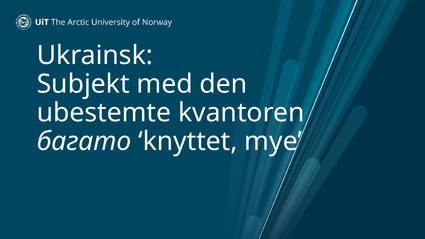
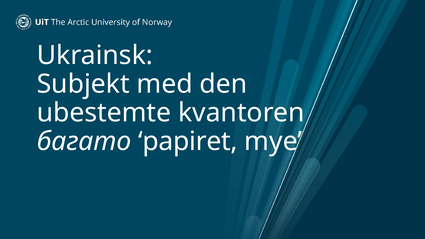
knyttet: knyttet -> papiret (188, 141)
